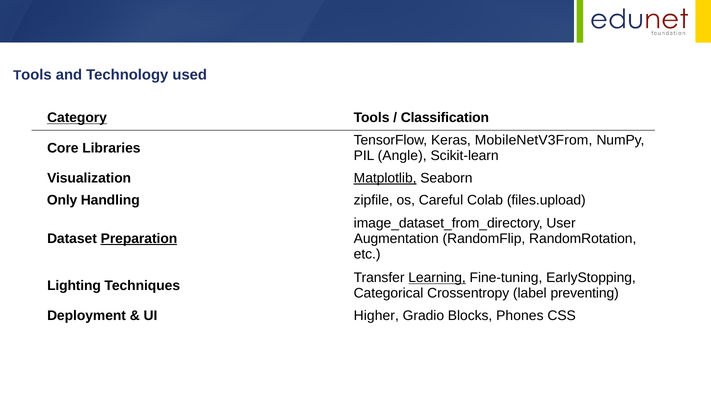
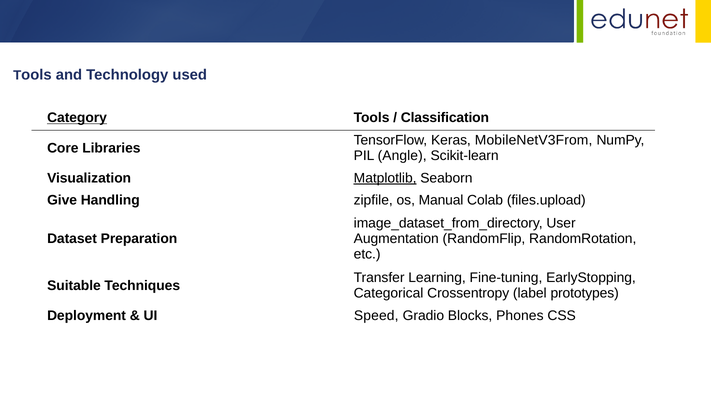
Only: Only -> Give (62, 200)
Careful: Careful -> Manual (441, 200)
Preparation underline: present -> none (139, 239)
Learning underline: present -> none (437, 278)
Lighting: Lighting -> Suitable (74, 285)
preventing: preventing -> prototypes (585, 293)
Higher: Higher -> Speed (376, 316)
